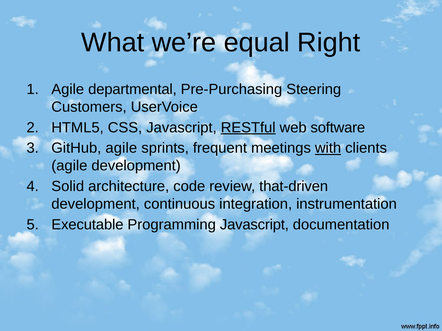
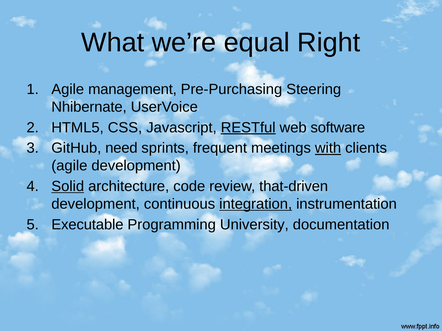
departmental: departmental -> management (132, 89)
Customers: Customers -> Nhibernate (89, 107)
GitHub agile: agile -> need (121, 148)
Solid underline: none -> present (68, 187)
integration underline: none -> present (256, 204)
Programming Javascript: Javascript -> University (254, 225)
